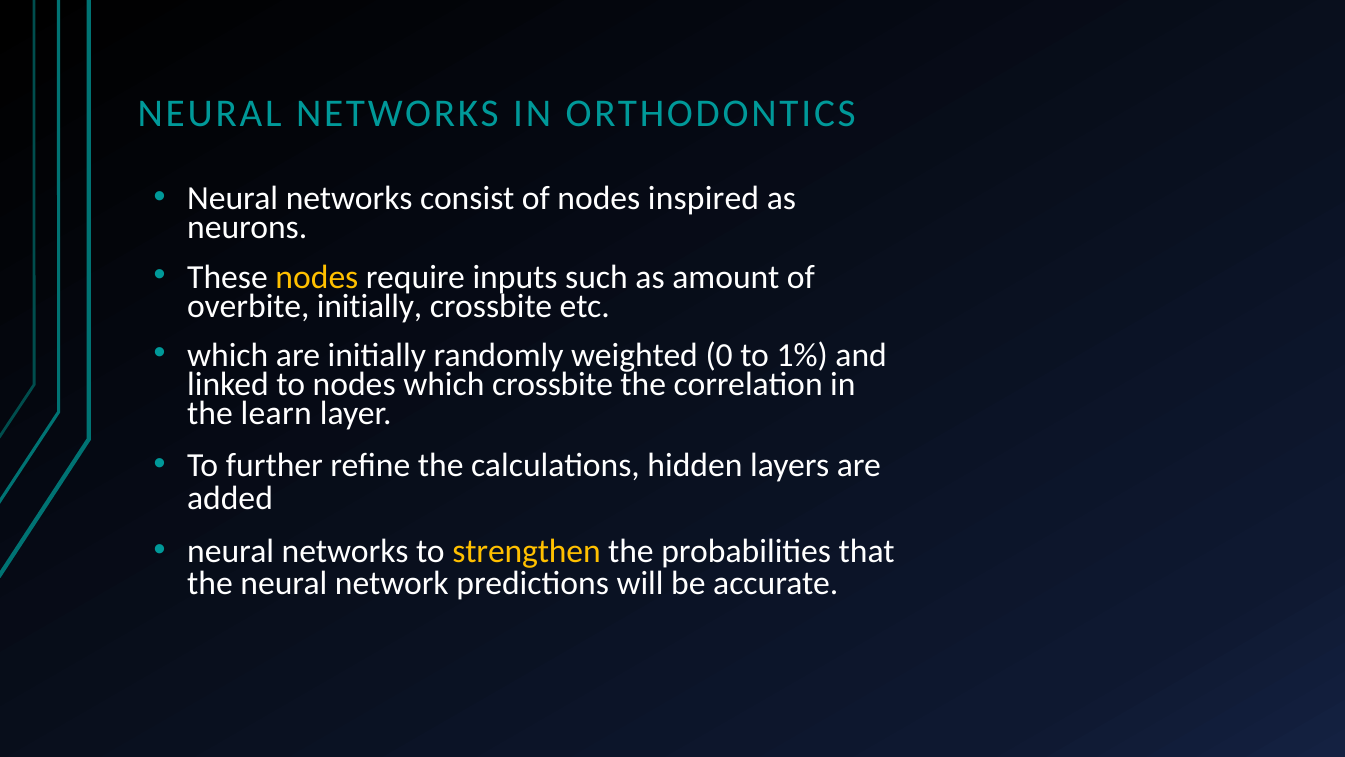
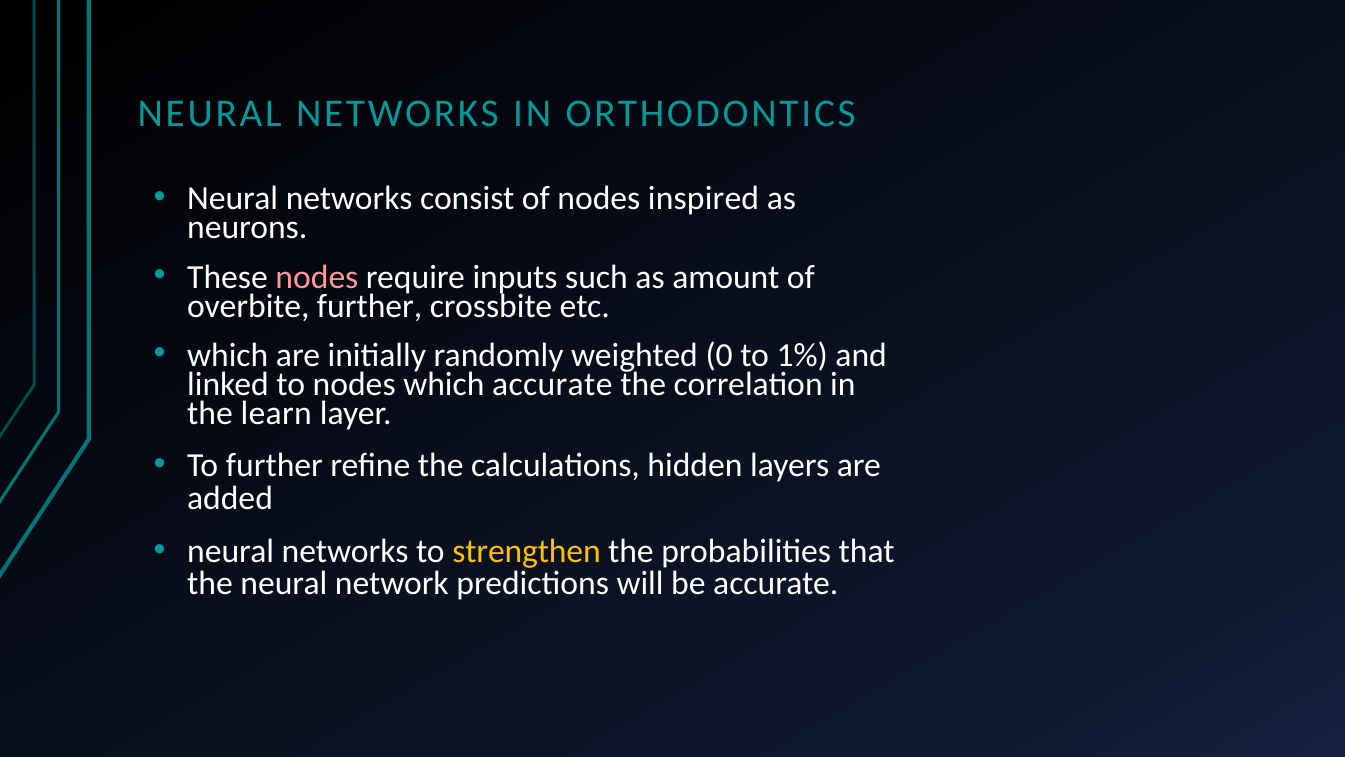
nodes colour: yellow -> pink (317, 277)
overbite initially: initially -> further (370, 306)
which crossbite: crossbite -> accurate (552, 384)
